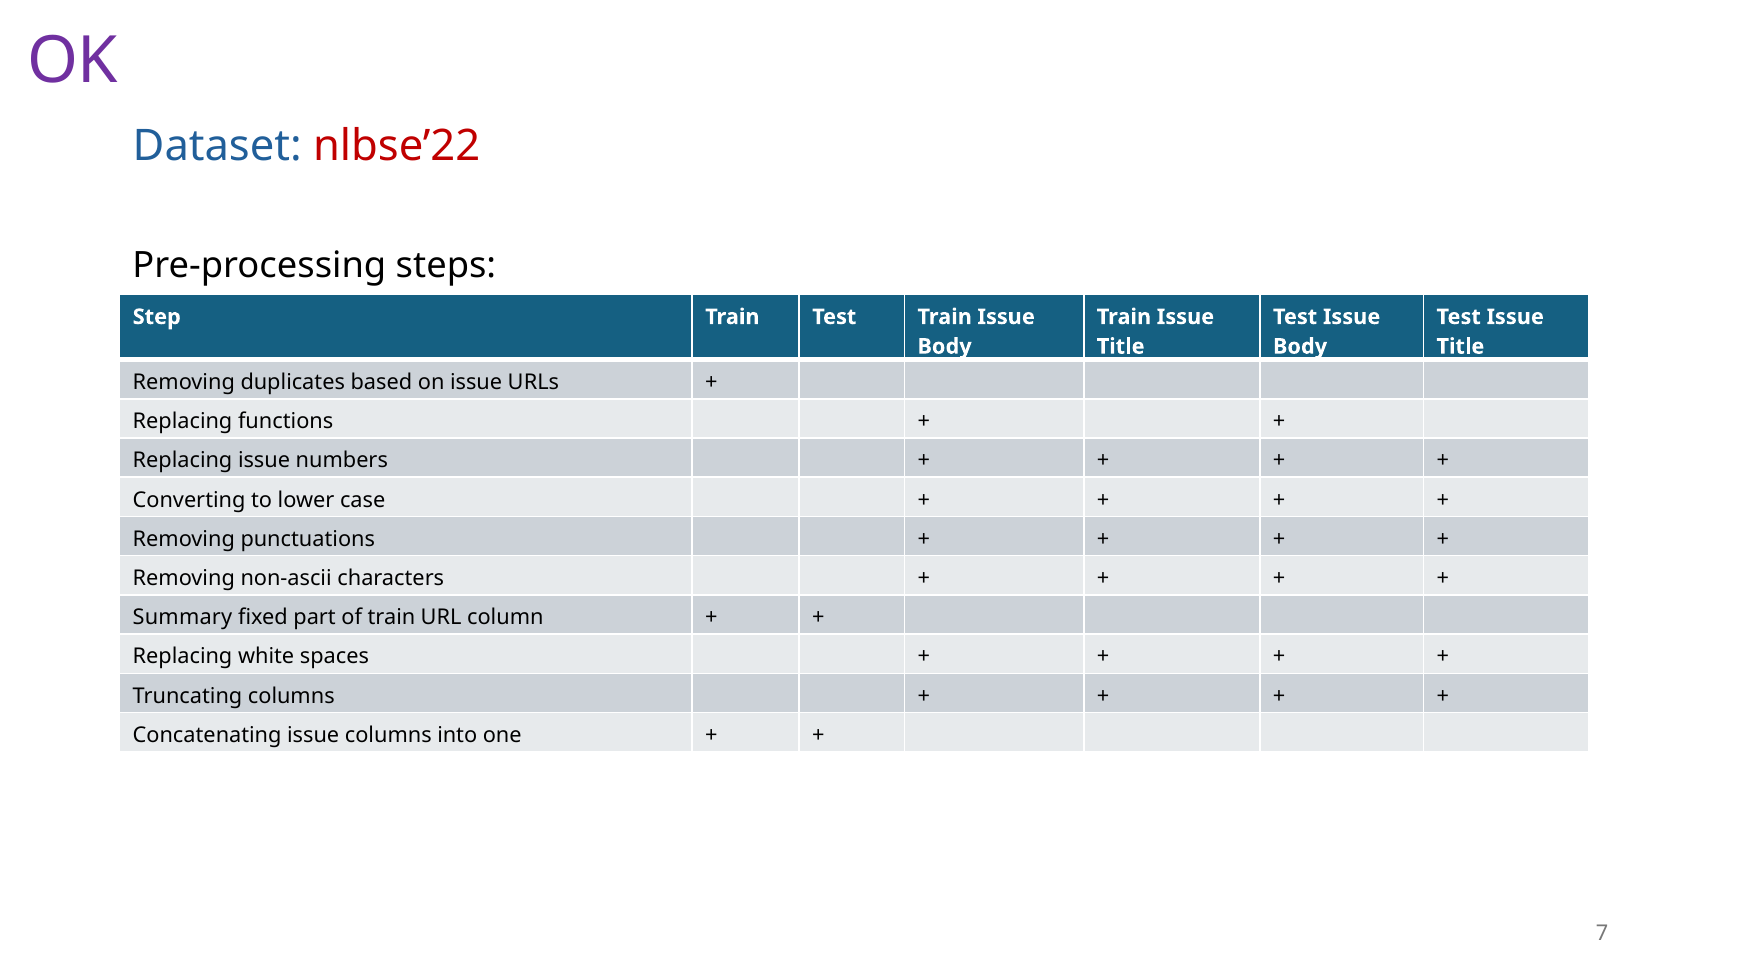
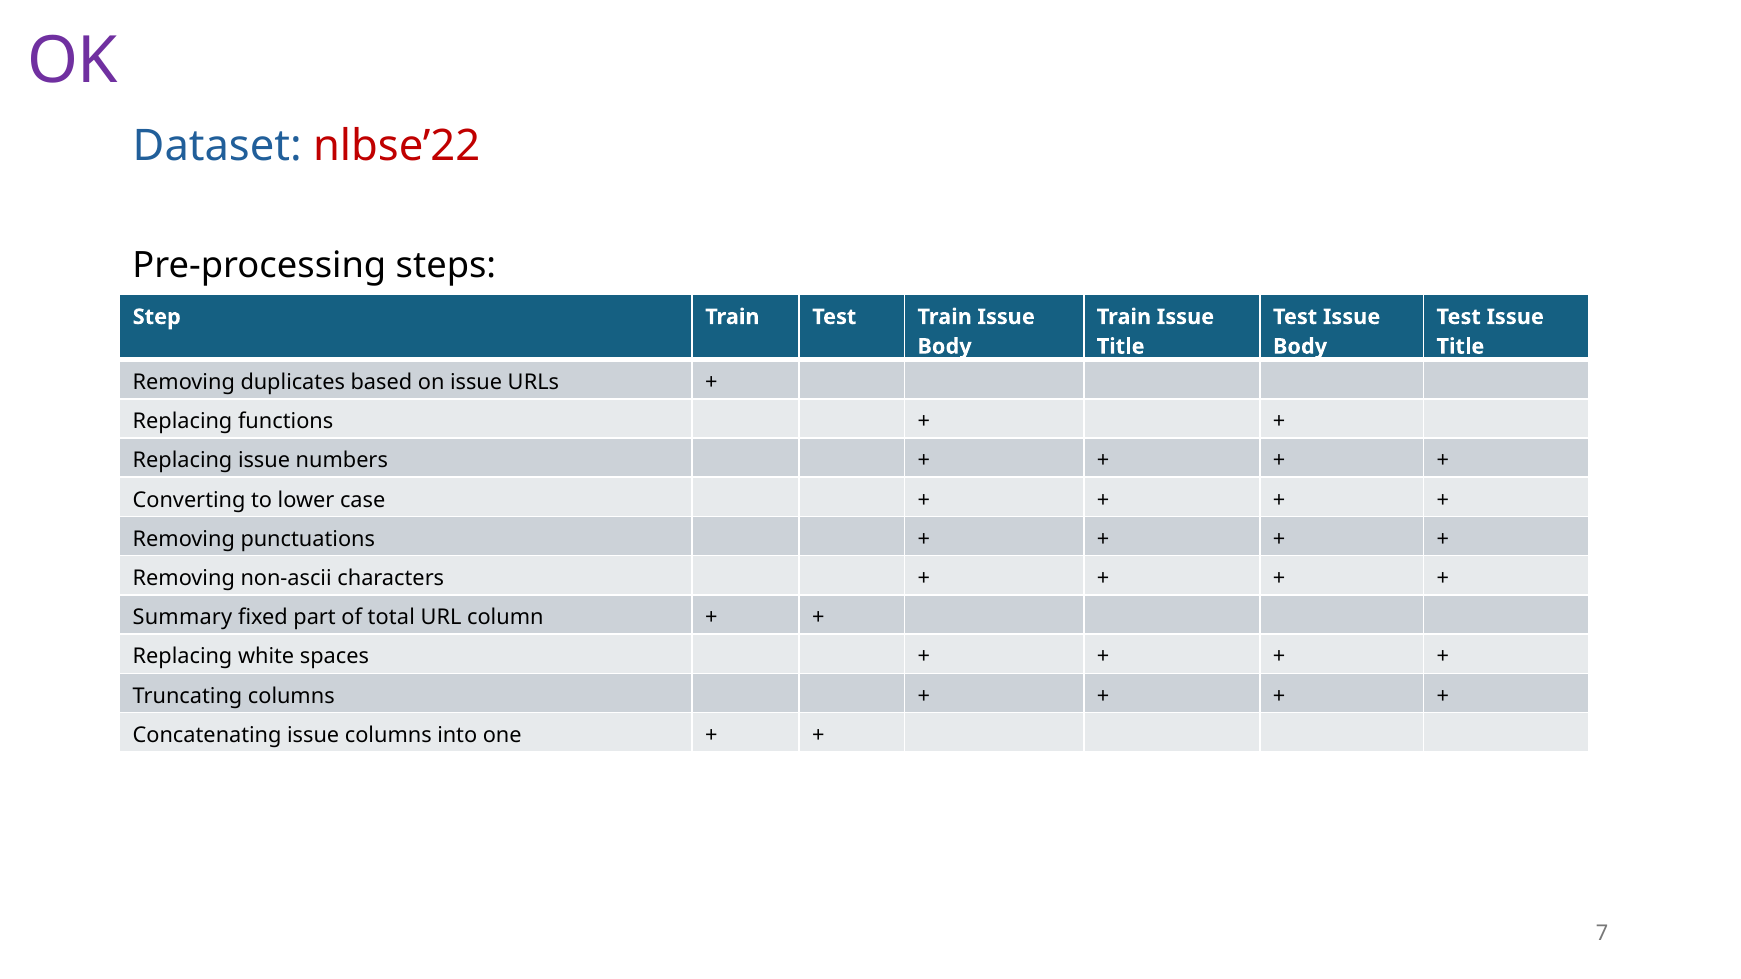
of train: train -> total (391, 618)
